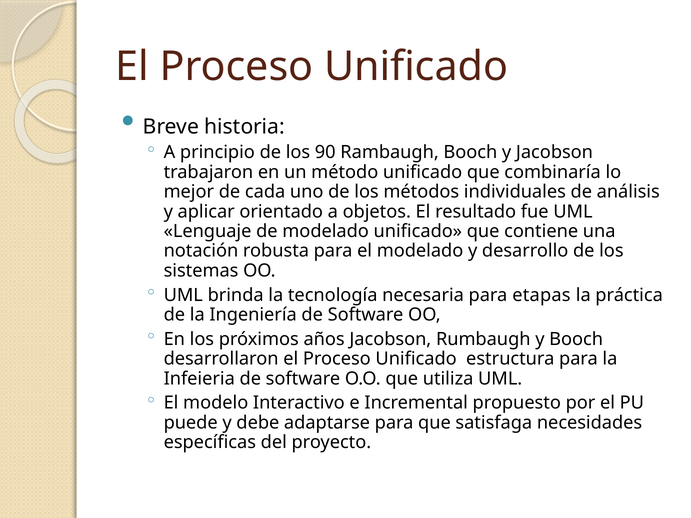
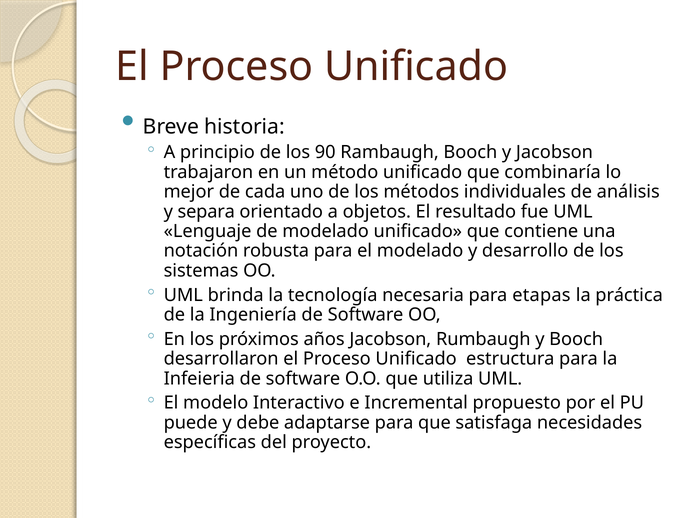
aplicar: aplicar -> separa (206, 212)
